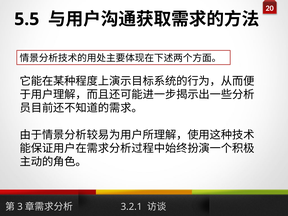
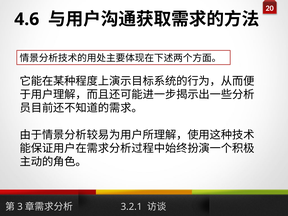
5.5: 5.5 -> 4.6 (27, 19)
